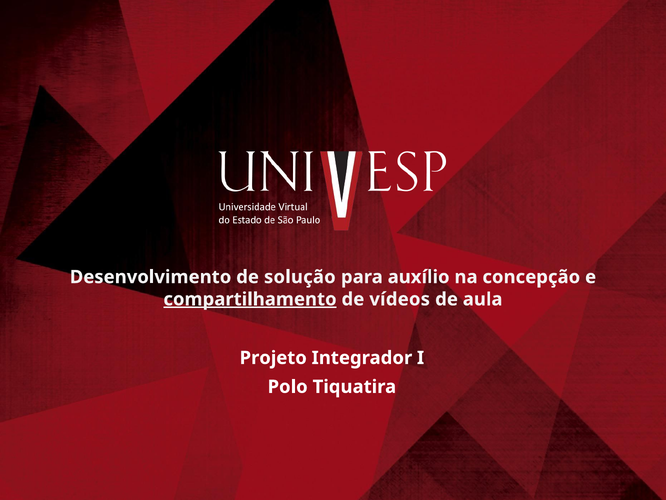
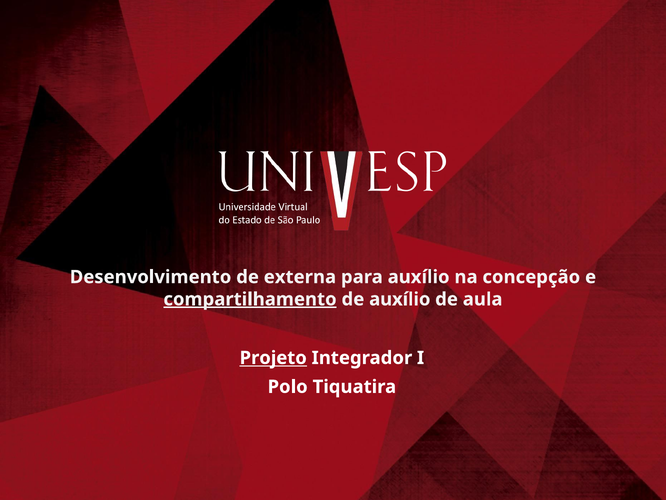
solução: solução -> externa (300, 277)
de vídeos: vídeos -> auxílio (400, 299)
Projeto underline: none -> present (273, 358)
